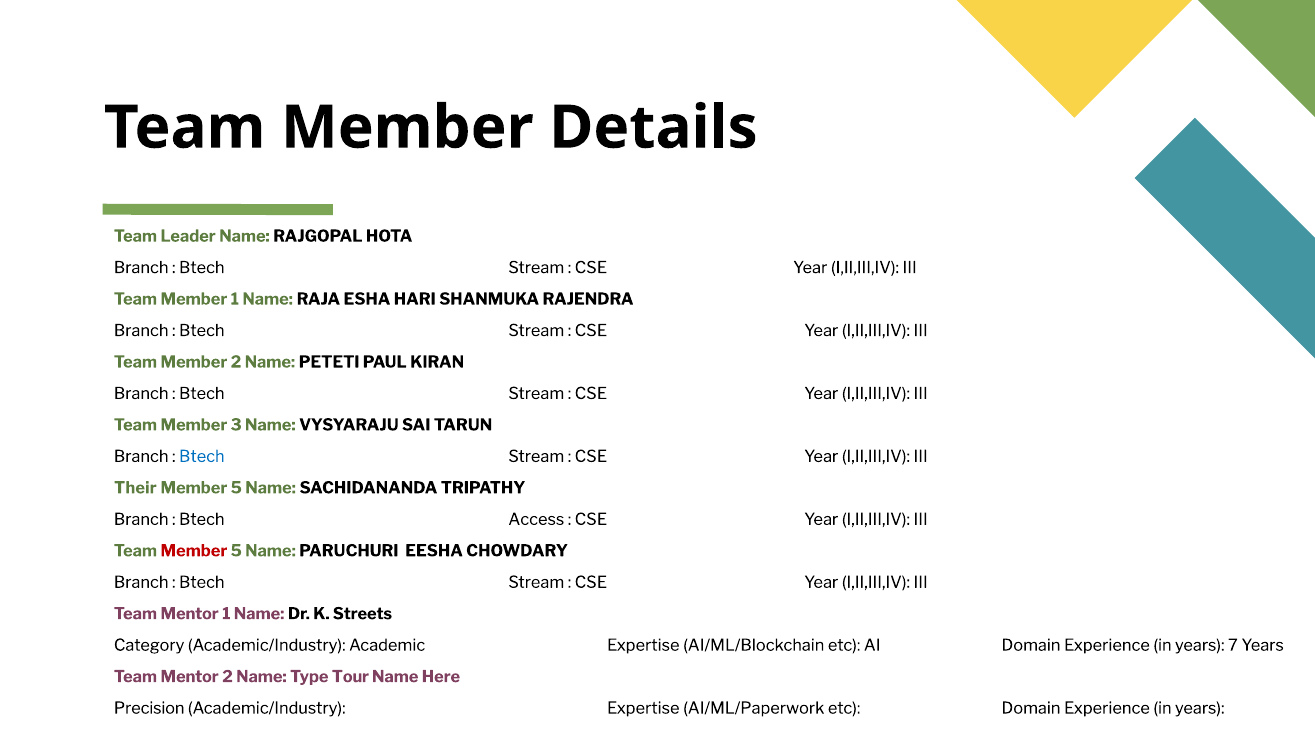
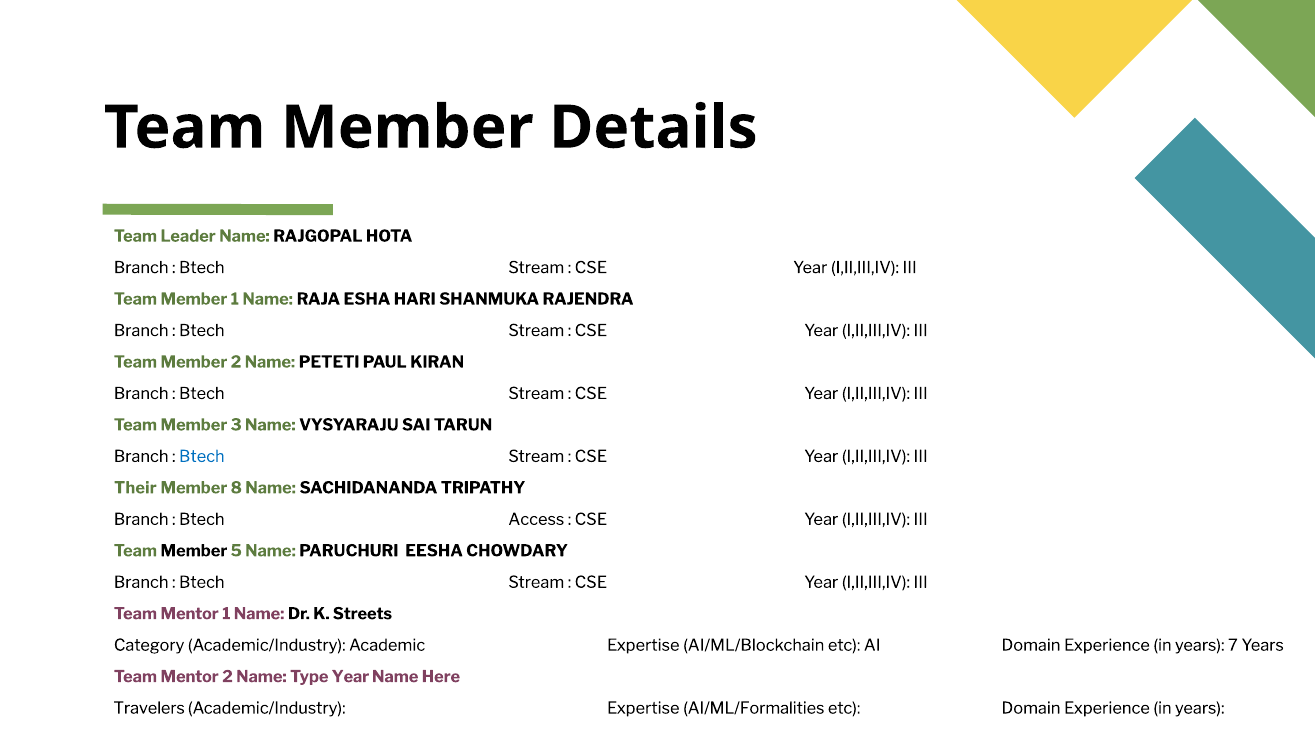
5: 5 -> 8 (236, 488)
Member colour: red -> black (194, 551)
Type Tour: Tour -> Year (350, 676)
Precision: Precision -> Travelers (149, 708)
AI/ML/Paperwork: AI/ML/Paperwork -> AI/ML/Formalities (754, 708)
